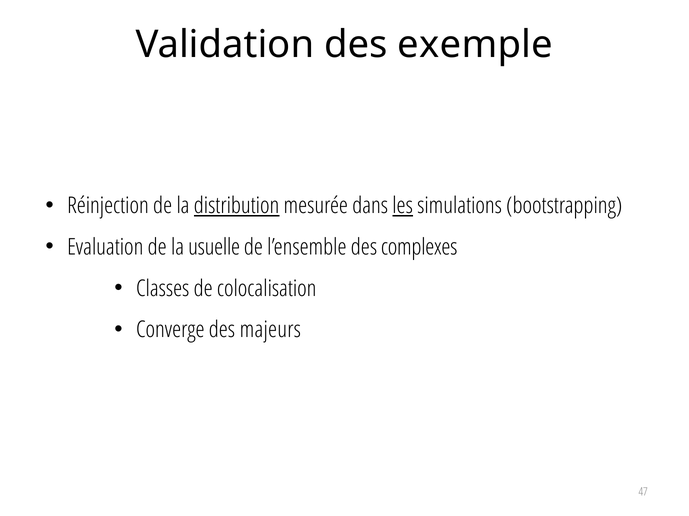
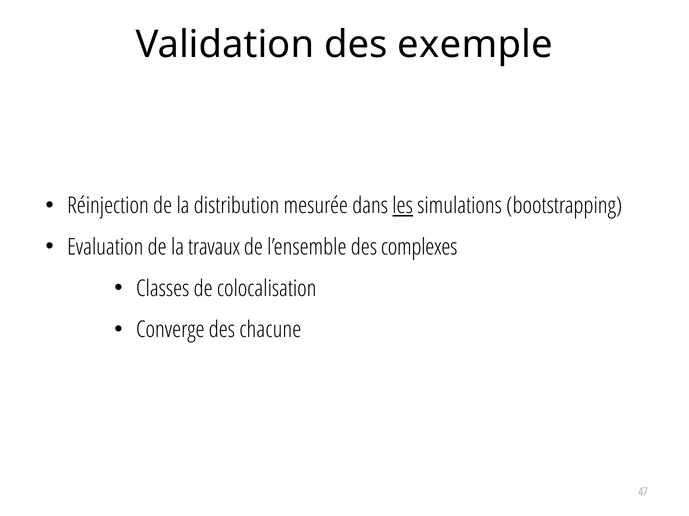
distribution underline: present -> none (237, 206)
usuelle: usuelle -> travaux (214, 248)
majeurs: majeurs -> chacune (270, 330)
